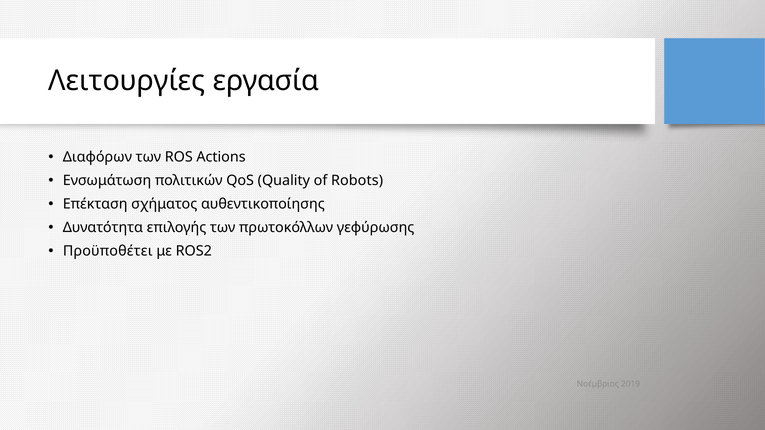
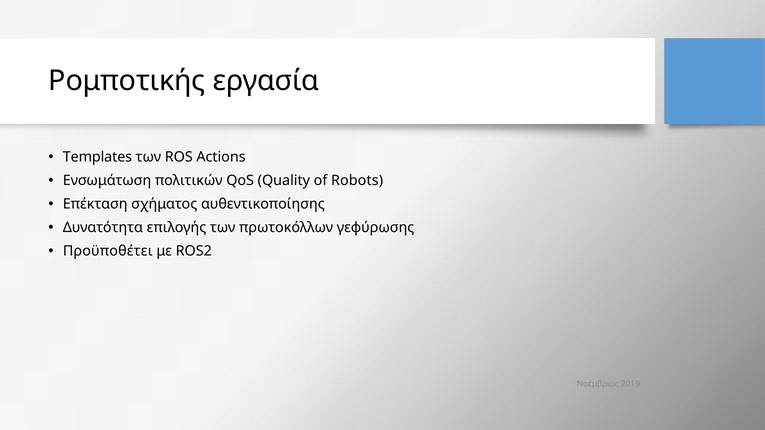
Λειτουργίες: Λειτουργίες -> Ρομποτικής (127, 81)
Διαφόρων: Διαφόρων -> Templates (97, 157)
